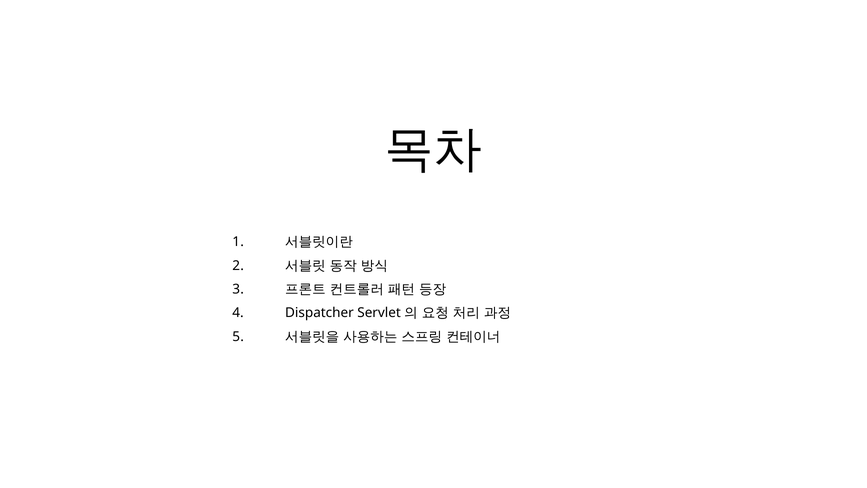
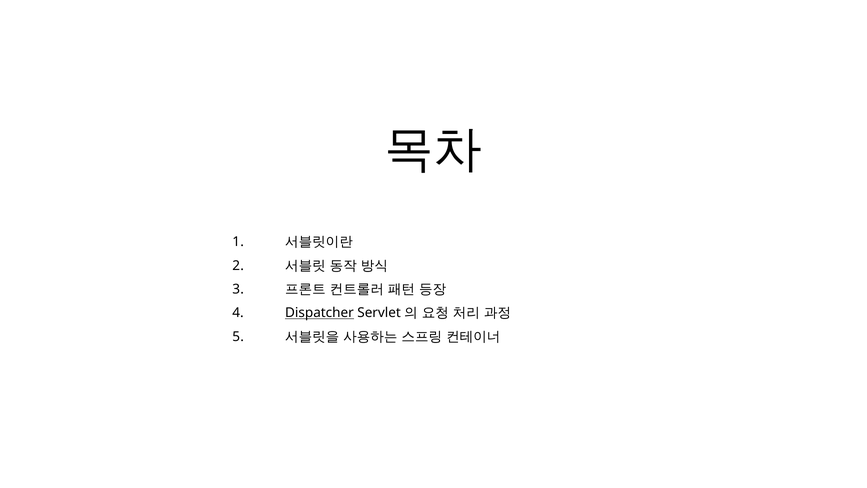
Dispatcher underline: none -> present (319, 313)
